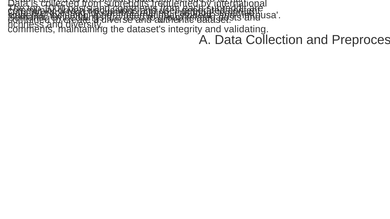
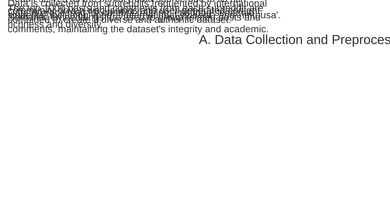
validating: validating -> academic (246, 29)
